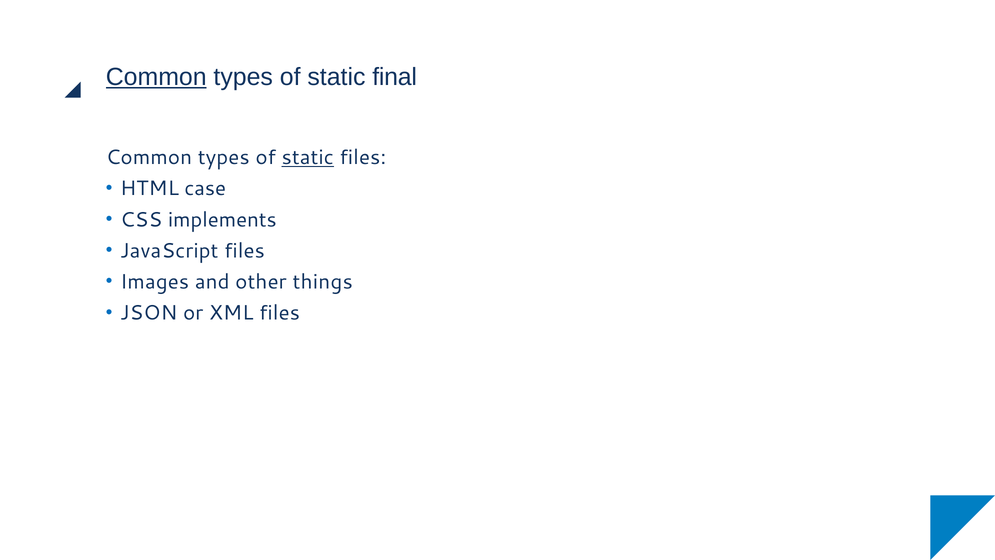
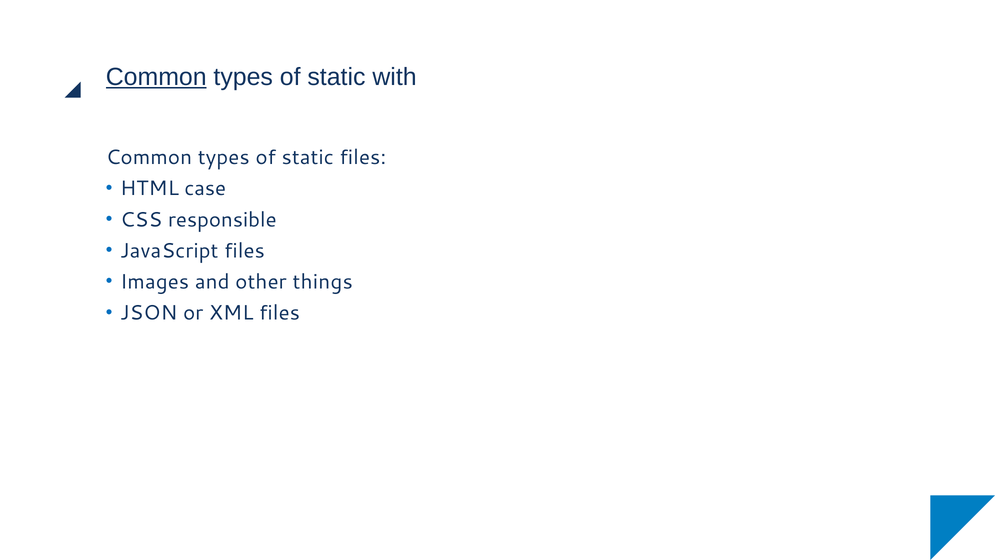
final: final -> with (395, 77)
static underline: present -> none (308, 157)
implements: implements -> responsible (222, 220)
